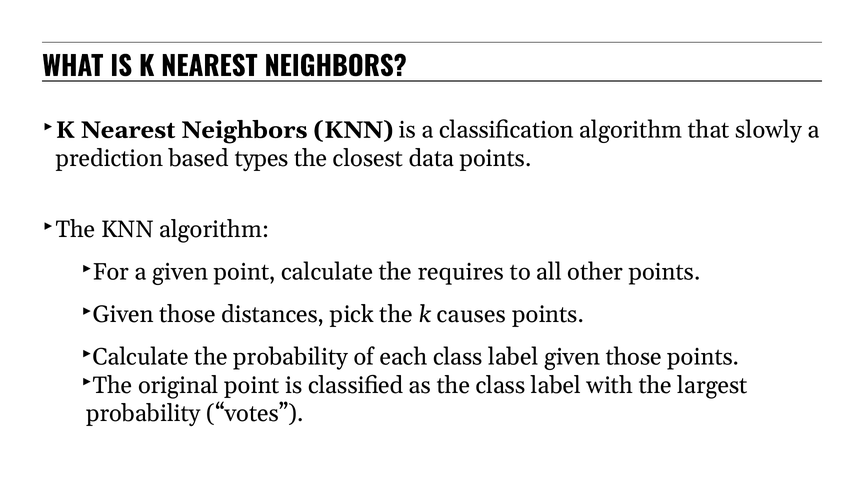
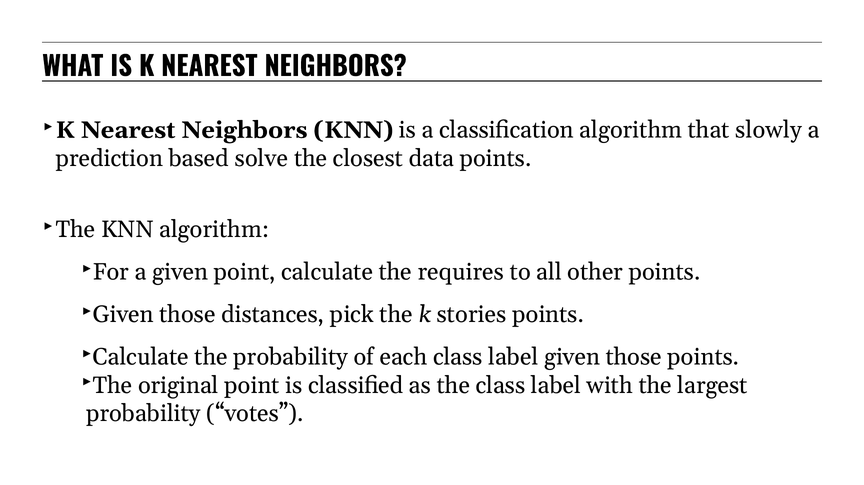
types: types -> solve (261, 158)
causes: causes -> stories (472, 314)
